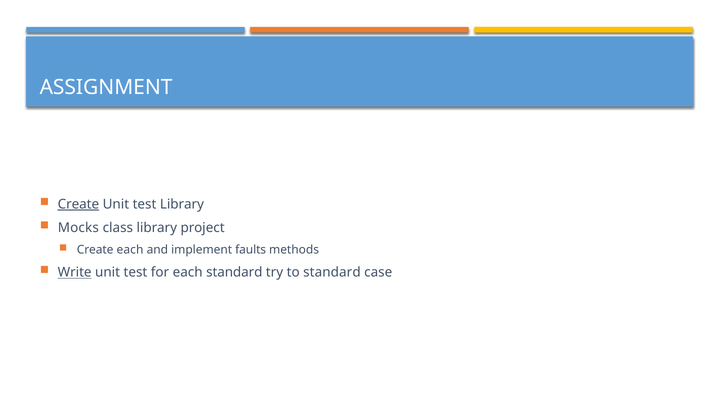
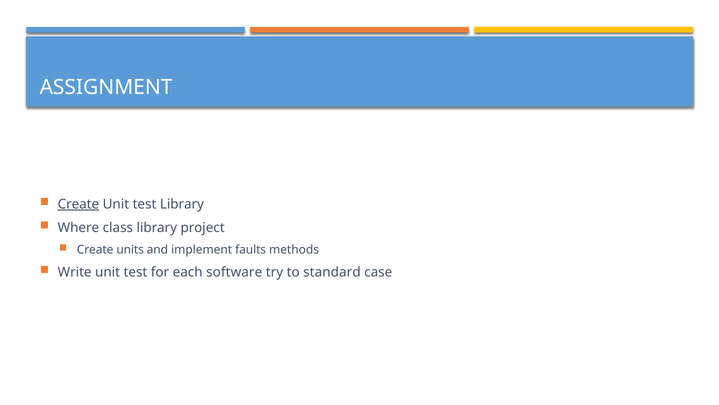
Mocks: Mocks -> Where (78, 227)
Create each: each -> units (130, 249)
Write underline: present -> none (75, 272)
each standard: standard -> software (234, 272)
